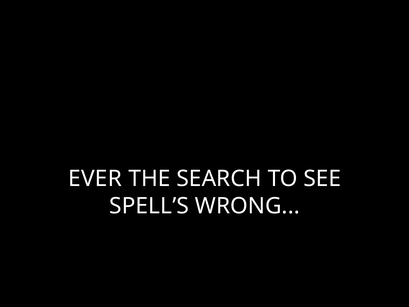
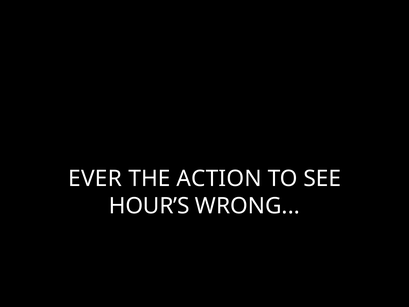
SEARCH: SEARCH -> ACTION (219, 178)
SPELL’S: SPELL’S -> HOUR’S (149, 206)
